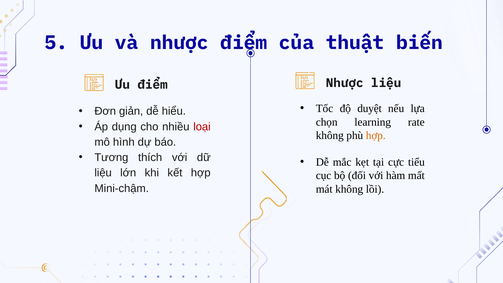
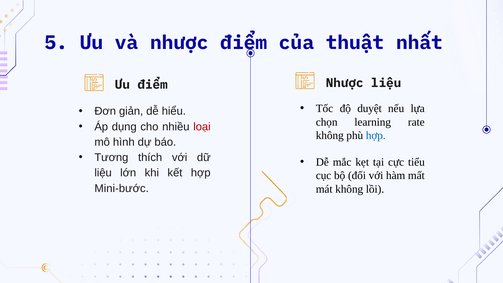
biến: biến -> nhất (420, 43)
hợp colour: orange -> blue (376, 135)
Mini-chậm: Mini-chậm -> Mini-bước (122, 188)
